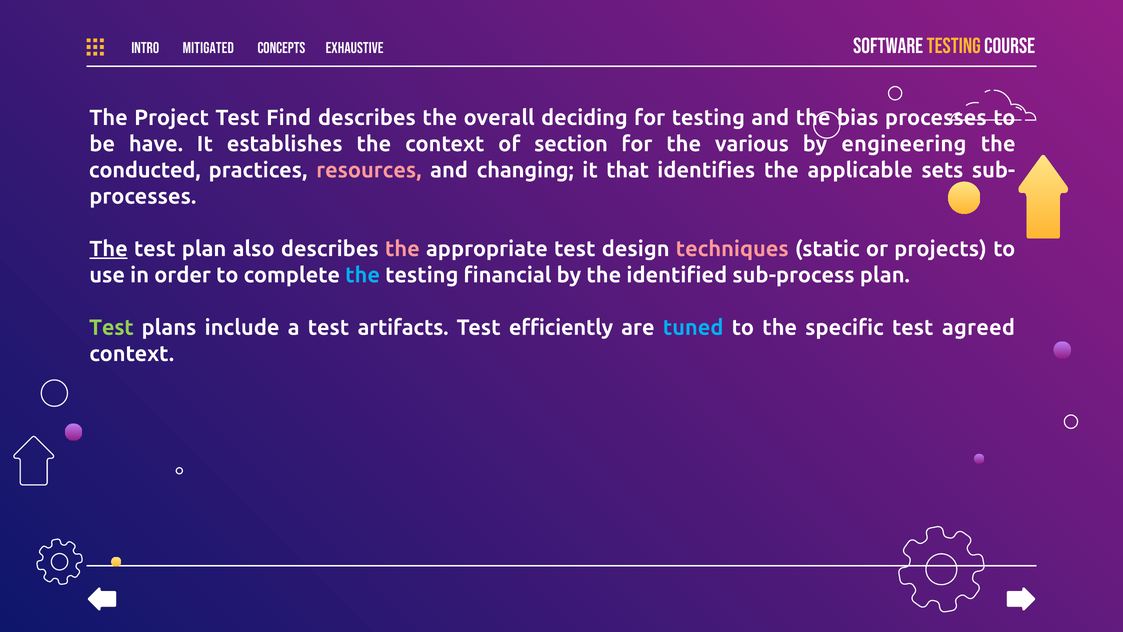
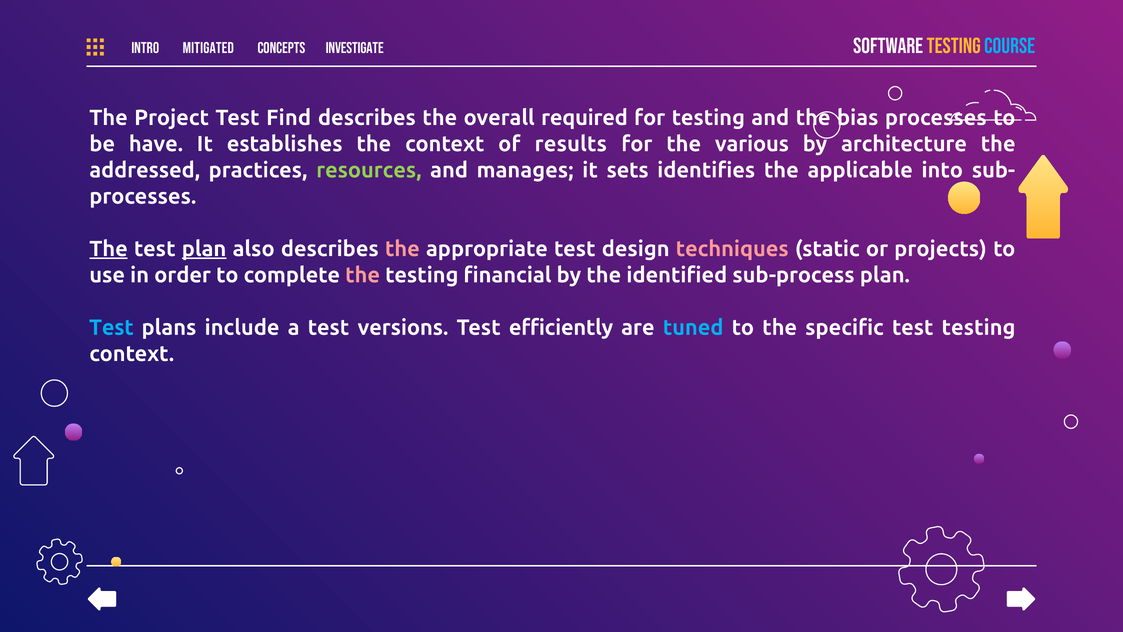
course colour: white -> light blue (1010, 46)
Exhaustive: Exhaustive -> Investigate (355, 48)
deciding: deciding -> required (584, 118)
section: section -> results (571, 144)
engineering: engineering -> architecture (904, 144)
conducted: conducted -> addressed (145, 170)
resources colour: pink -> light green (369, 170)
changing: changing -> manages (525, 170)
that: that -> sets (628, 170)
sets: sets -> into (942, 170)
plan underline: none -> present (204, 249)
the colour: light blue -> pink (363, 275)
Test colour: light green -> light blue (111, 327)
artifacts: artifacts -> versions (403, 327)
test agreed: agreed -> testing (978, 327)
